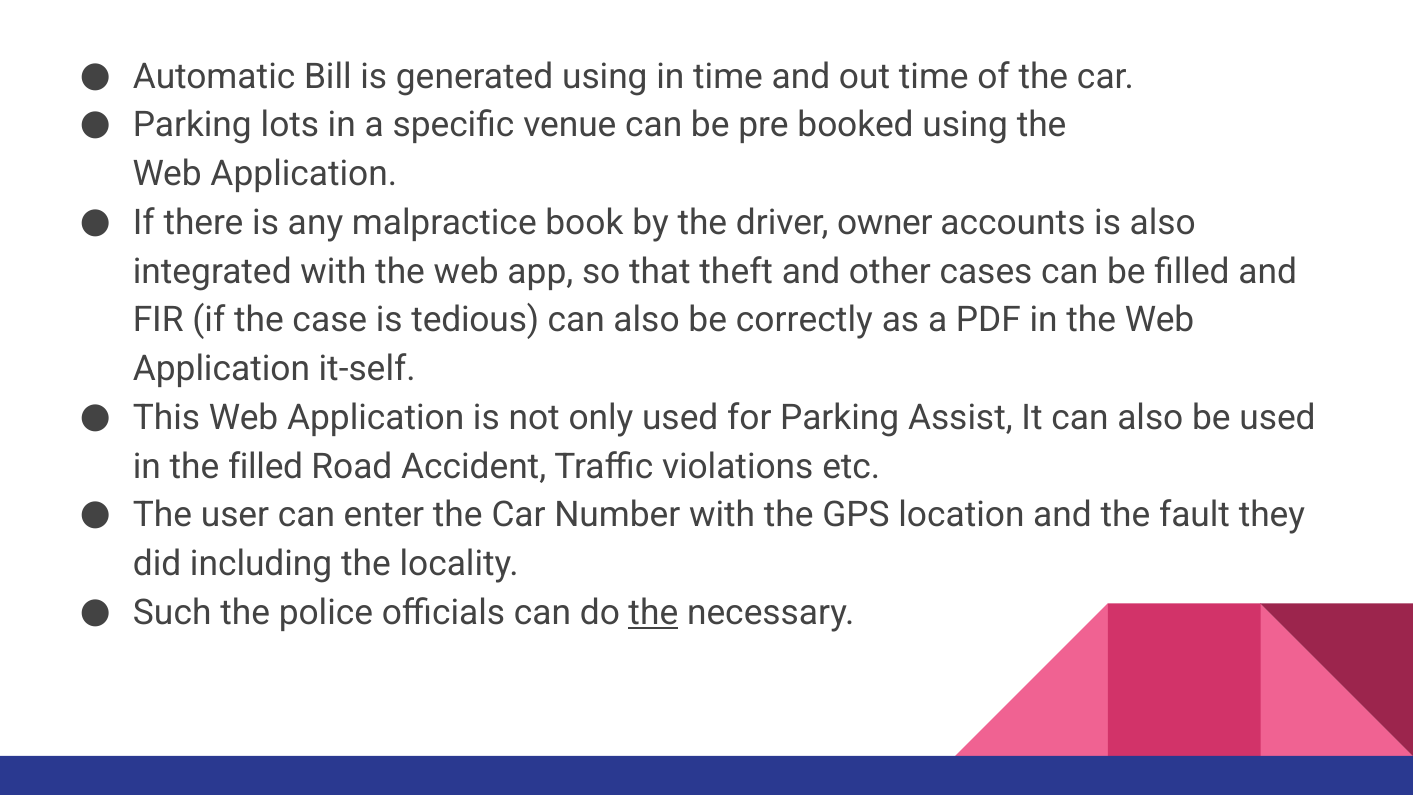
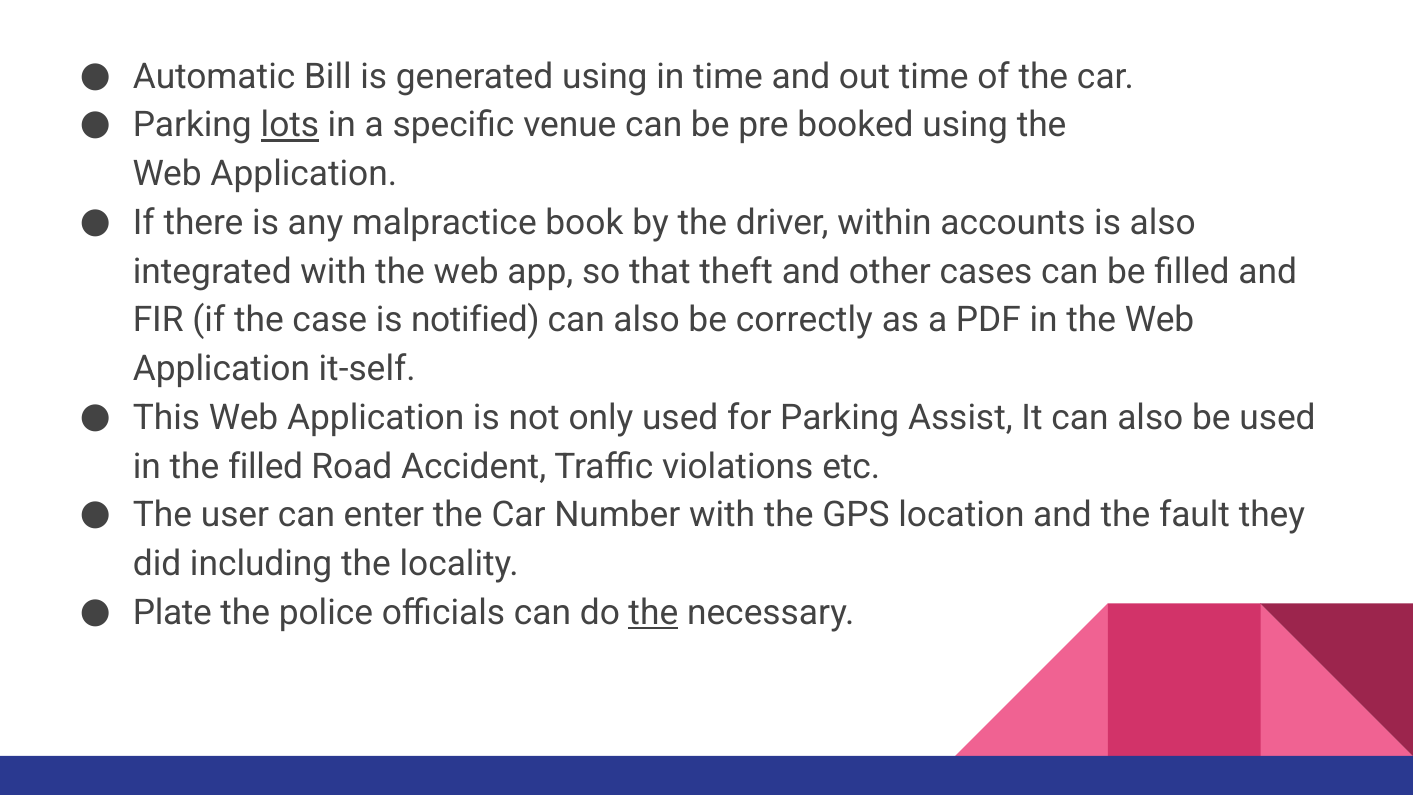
lots underline: none -> present (290, 125)
owner: owner -> within (885, 223)
tedious: tedious -> notified (475, 320)
Such: Such -> Plate (172, 613)
